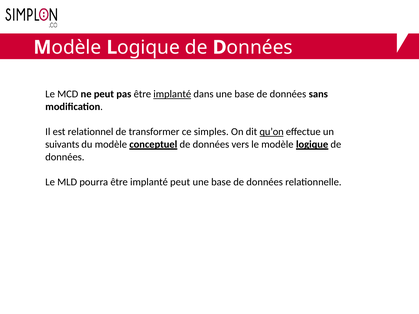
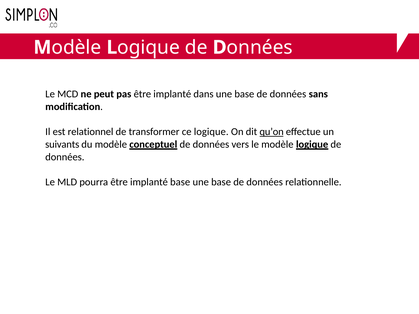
implanté underline: present -> none (172, 94)
ce simples: simples -> logique (211, 132)
implanté peut: peut -> base (180, 182)
